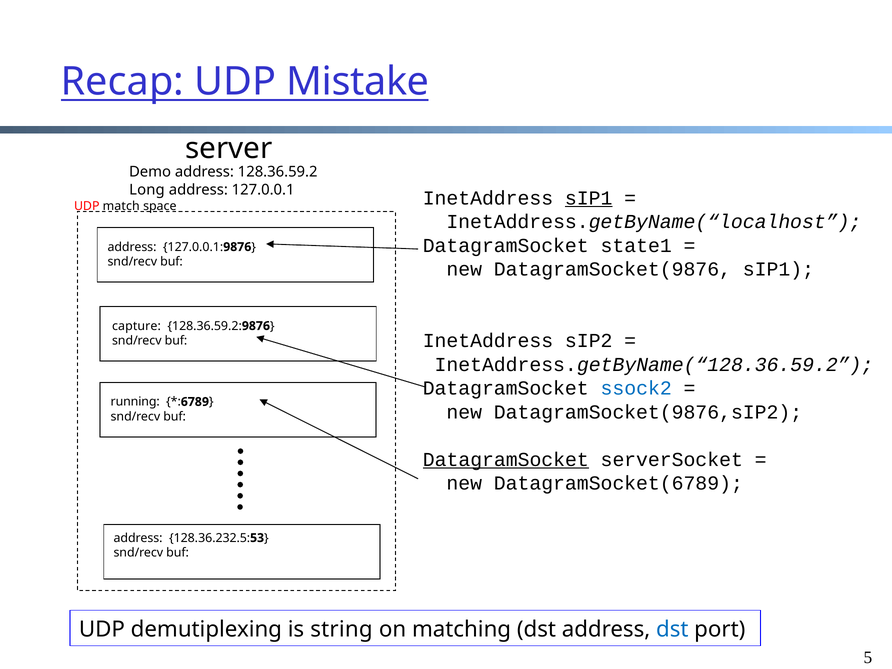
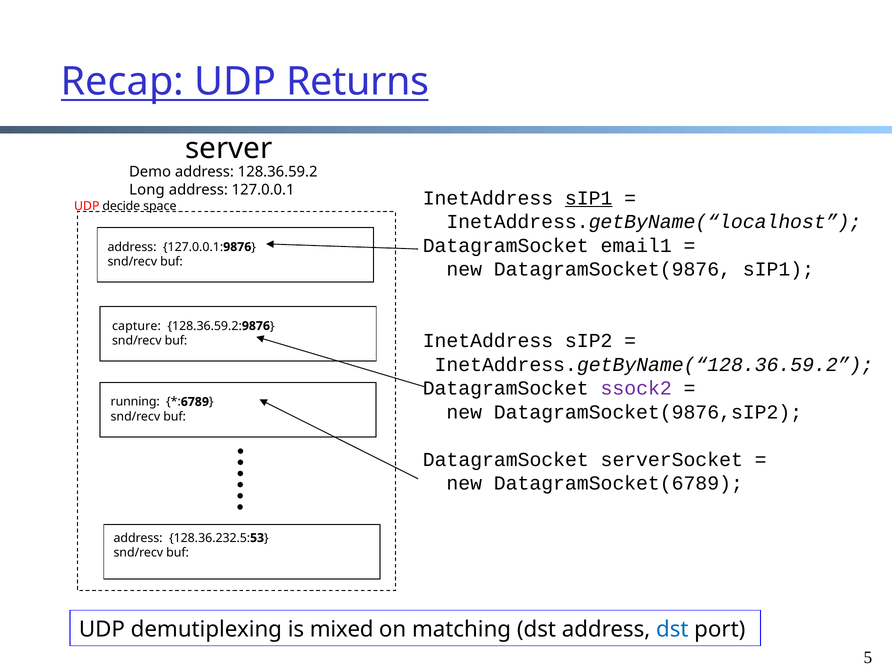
Mistake: Mistake -> Returns (358, 82)
match: match -> decide (121, 206)
state1: state1 -> email1 (636, 246)
ssock2 colour: blue -> purple (636, 388)
DatagramSocket underline: present -> none (506, 460)
string: string -> mixed (342, 630)
